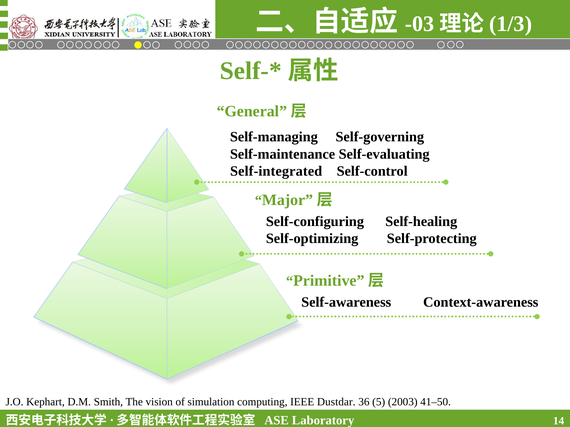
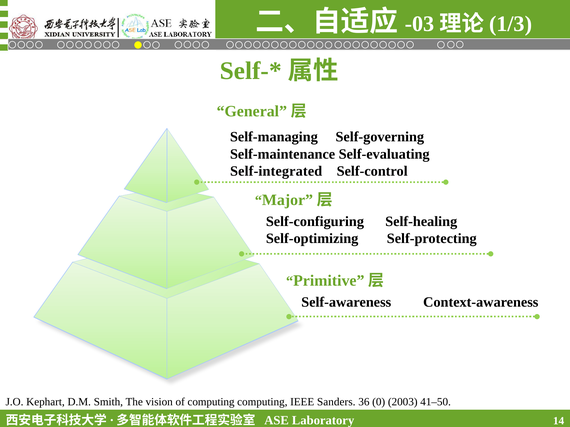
of simulation: simulation -> computing (211, 402)
Dustdar: Dustdar -> Sanders (336, 402)
5: 5 -> 0 (379, 402)
